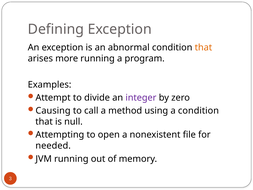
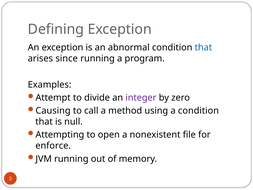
that colour: orange -> blue (203, 47)
more: more -> since (67, 58)
needed: needed -> enforce (53, 146)
